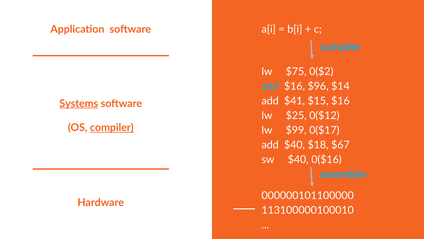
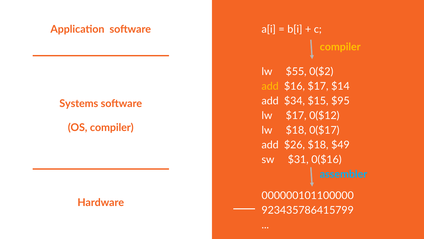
compiler colour: light blue -> yellow (340, 47)
$75: $75 -> $55 (296, 72)
add colour: light blue -> yellow (270, 86)
$16 $96: $96 -> $17 (318, 86)
$41: $41 -> $34 (294, 101)
$15 $16: $16 -> $95 (340, 101)
Systems underline: present -> none (79, 103)
lw $25: $25 -> $17 (296, 115)
compiler underline: present -> none (112, 127)
lw $99: $99 -> $18 (296, 130)
add $40: $40 -> $26 (294, 145)
$67: $67 -> $49 (340, 145)
sw $40: $40 -> $31 (298, 159)
113100000100010: 113100000100010 -> 923435786415799 (308, 210)
